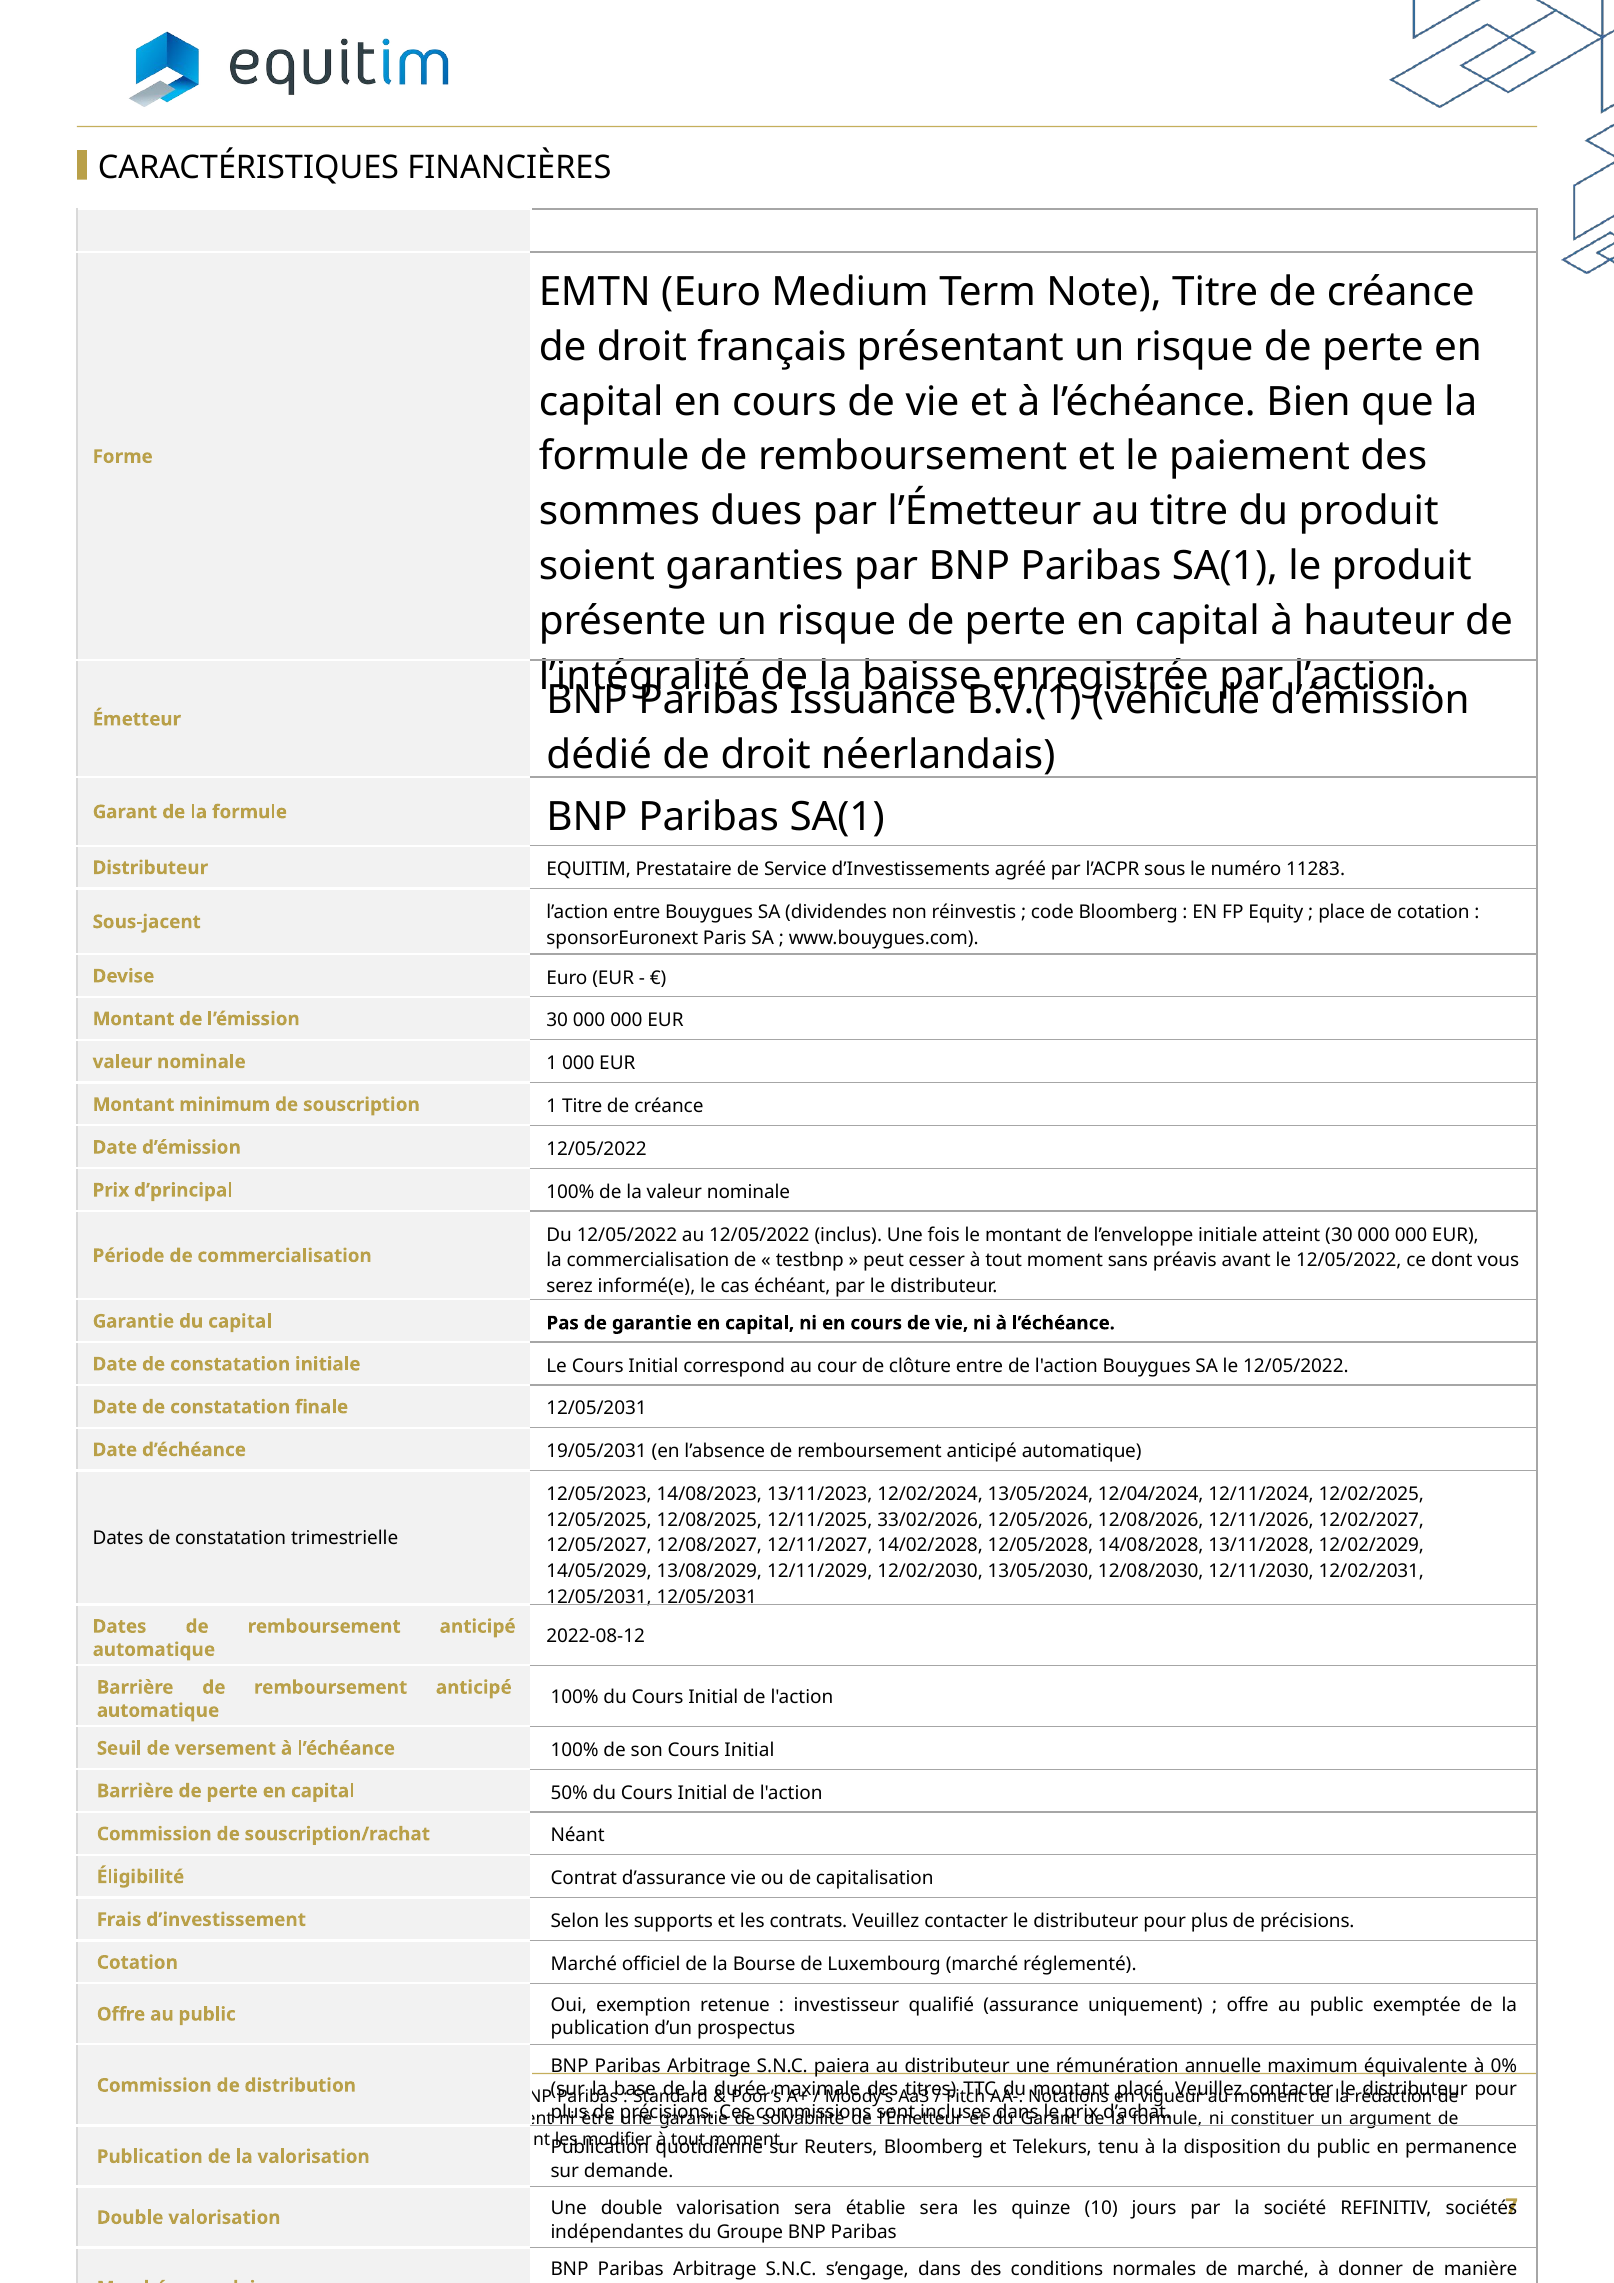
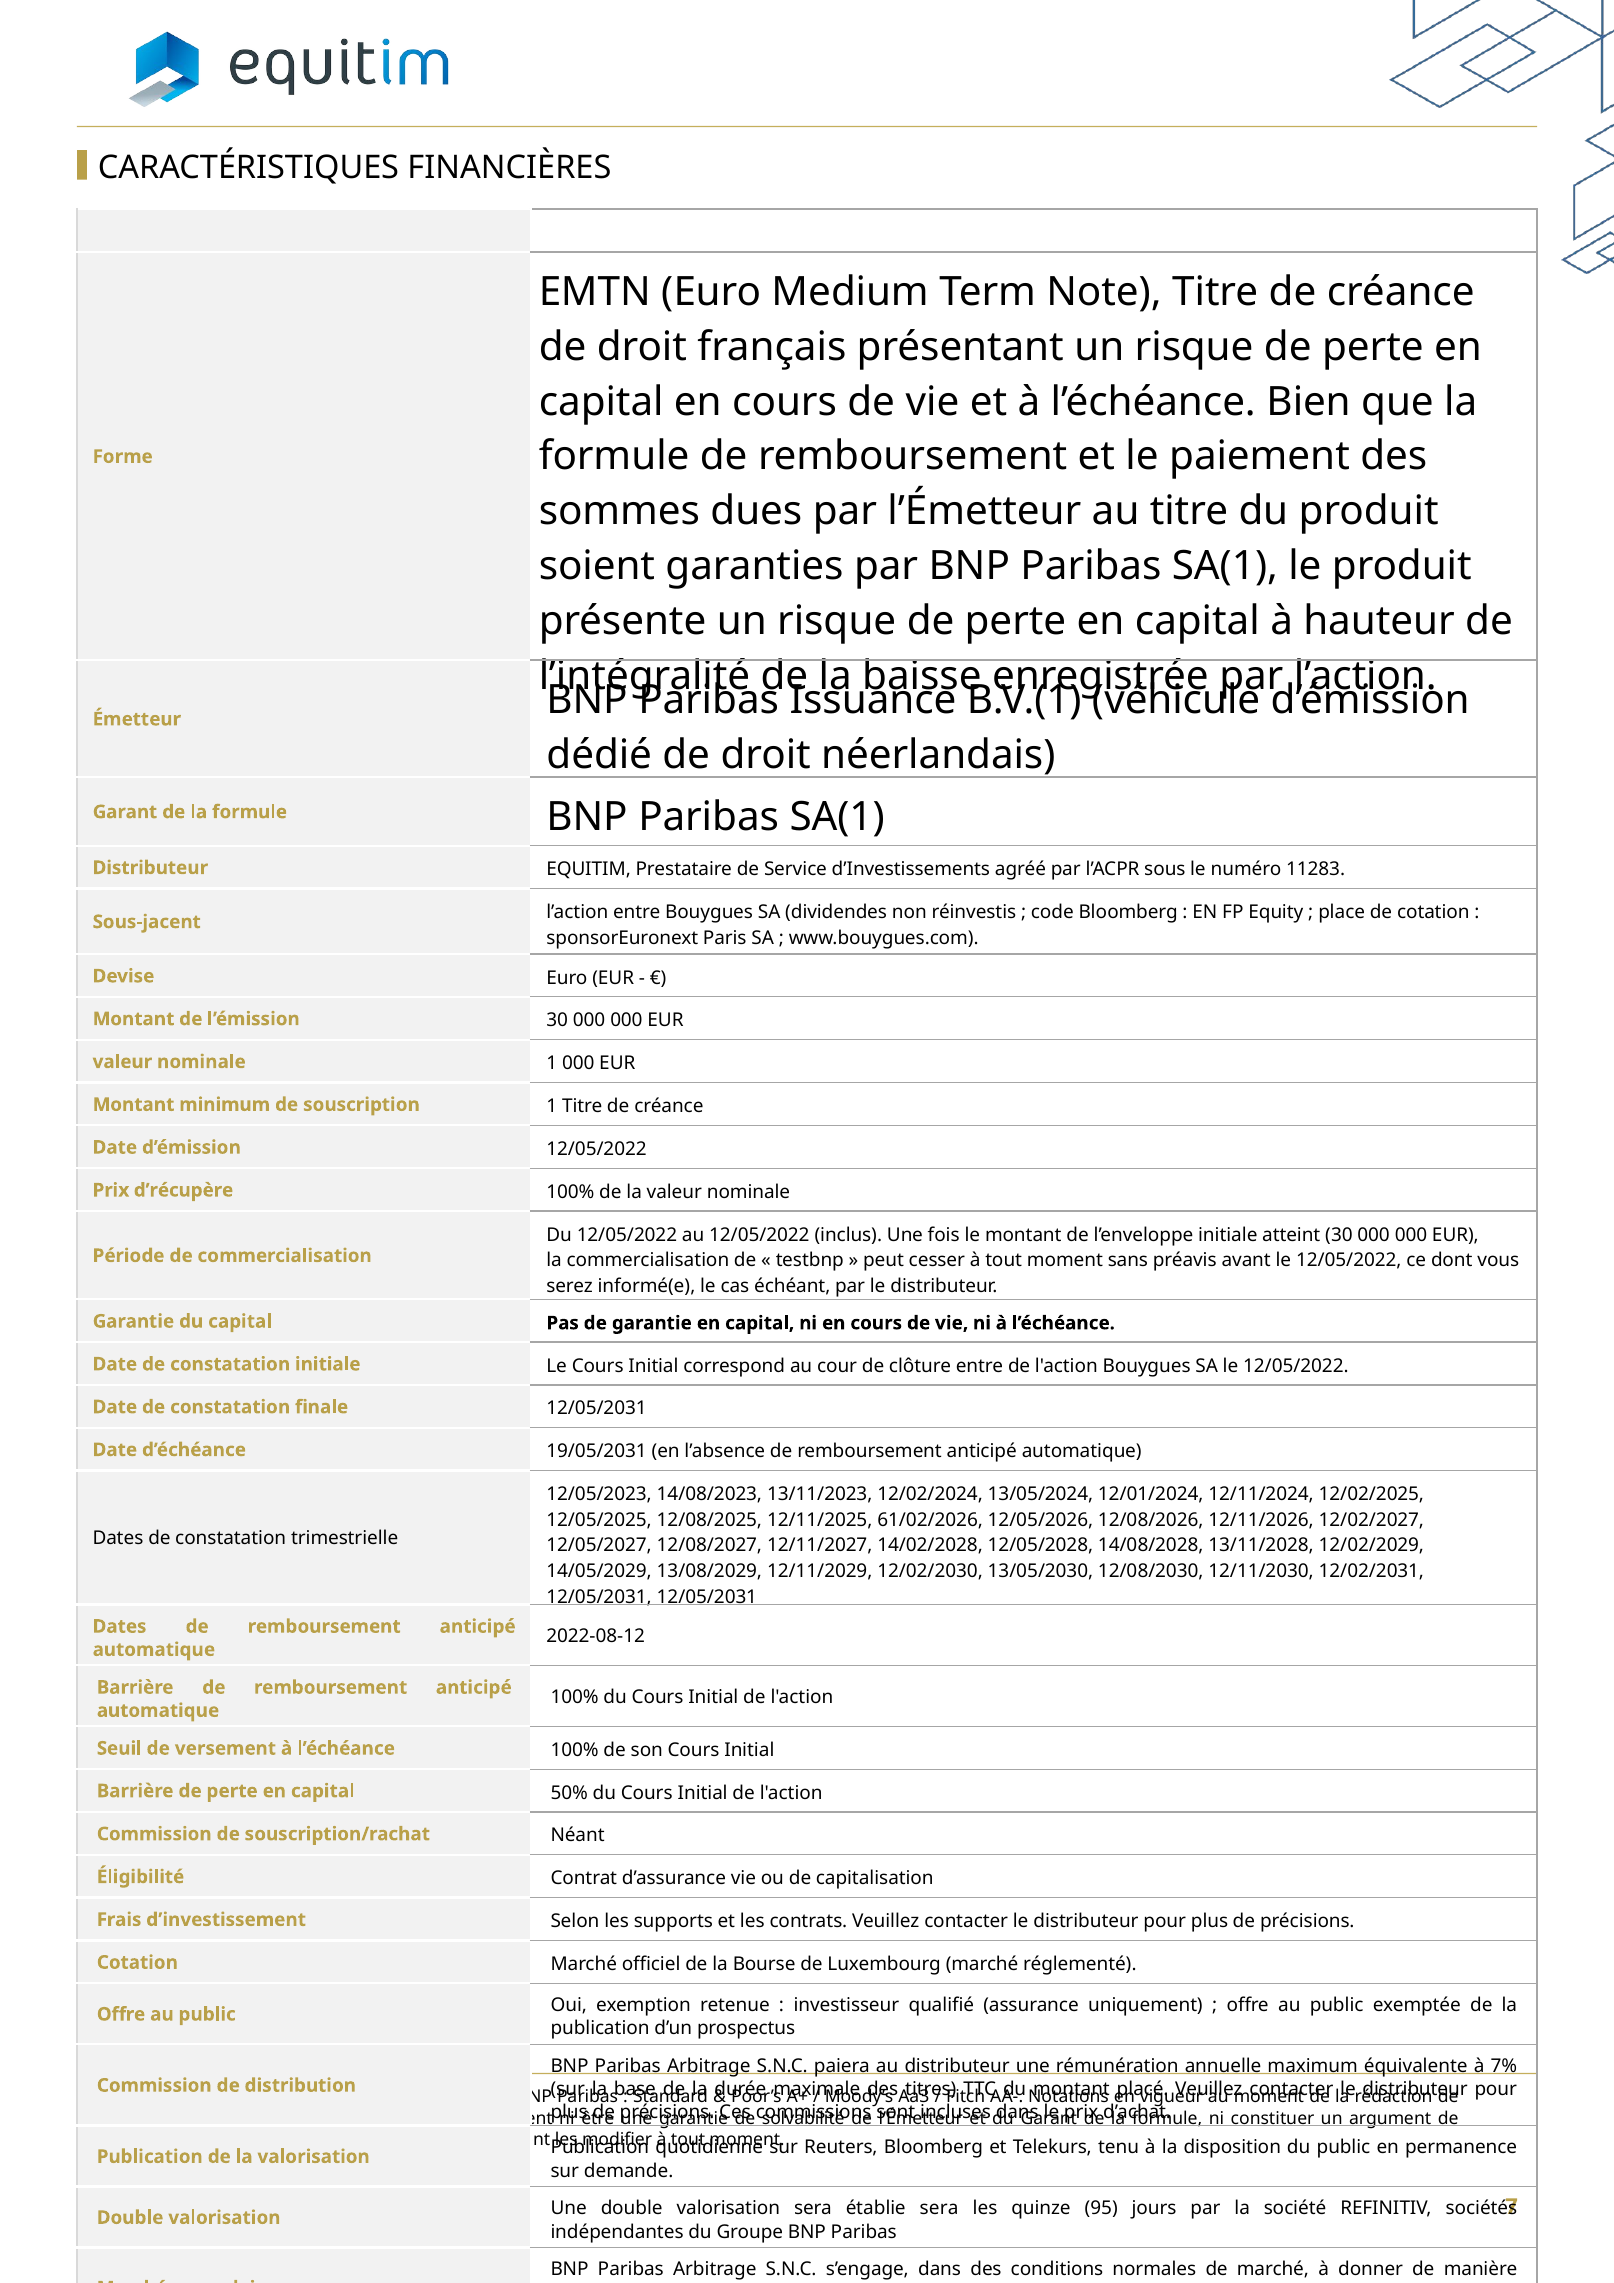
d’principal: d’principal -> d’récupère (184, 1190)
12/04/2024: 12/04/2024 -> 12/01/2024 (1151, 1494)
33/02/2026: 33/02/2026 -> 61/02/2026 (930, 1520)
0%: 0% -> 7% (1504, 2066)
10: 10 -> 95 (1101, 2208)
